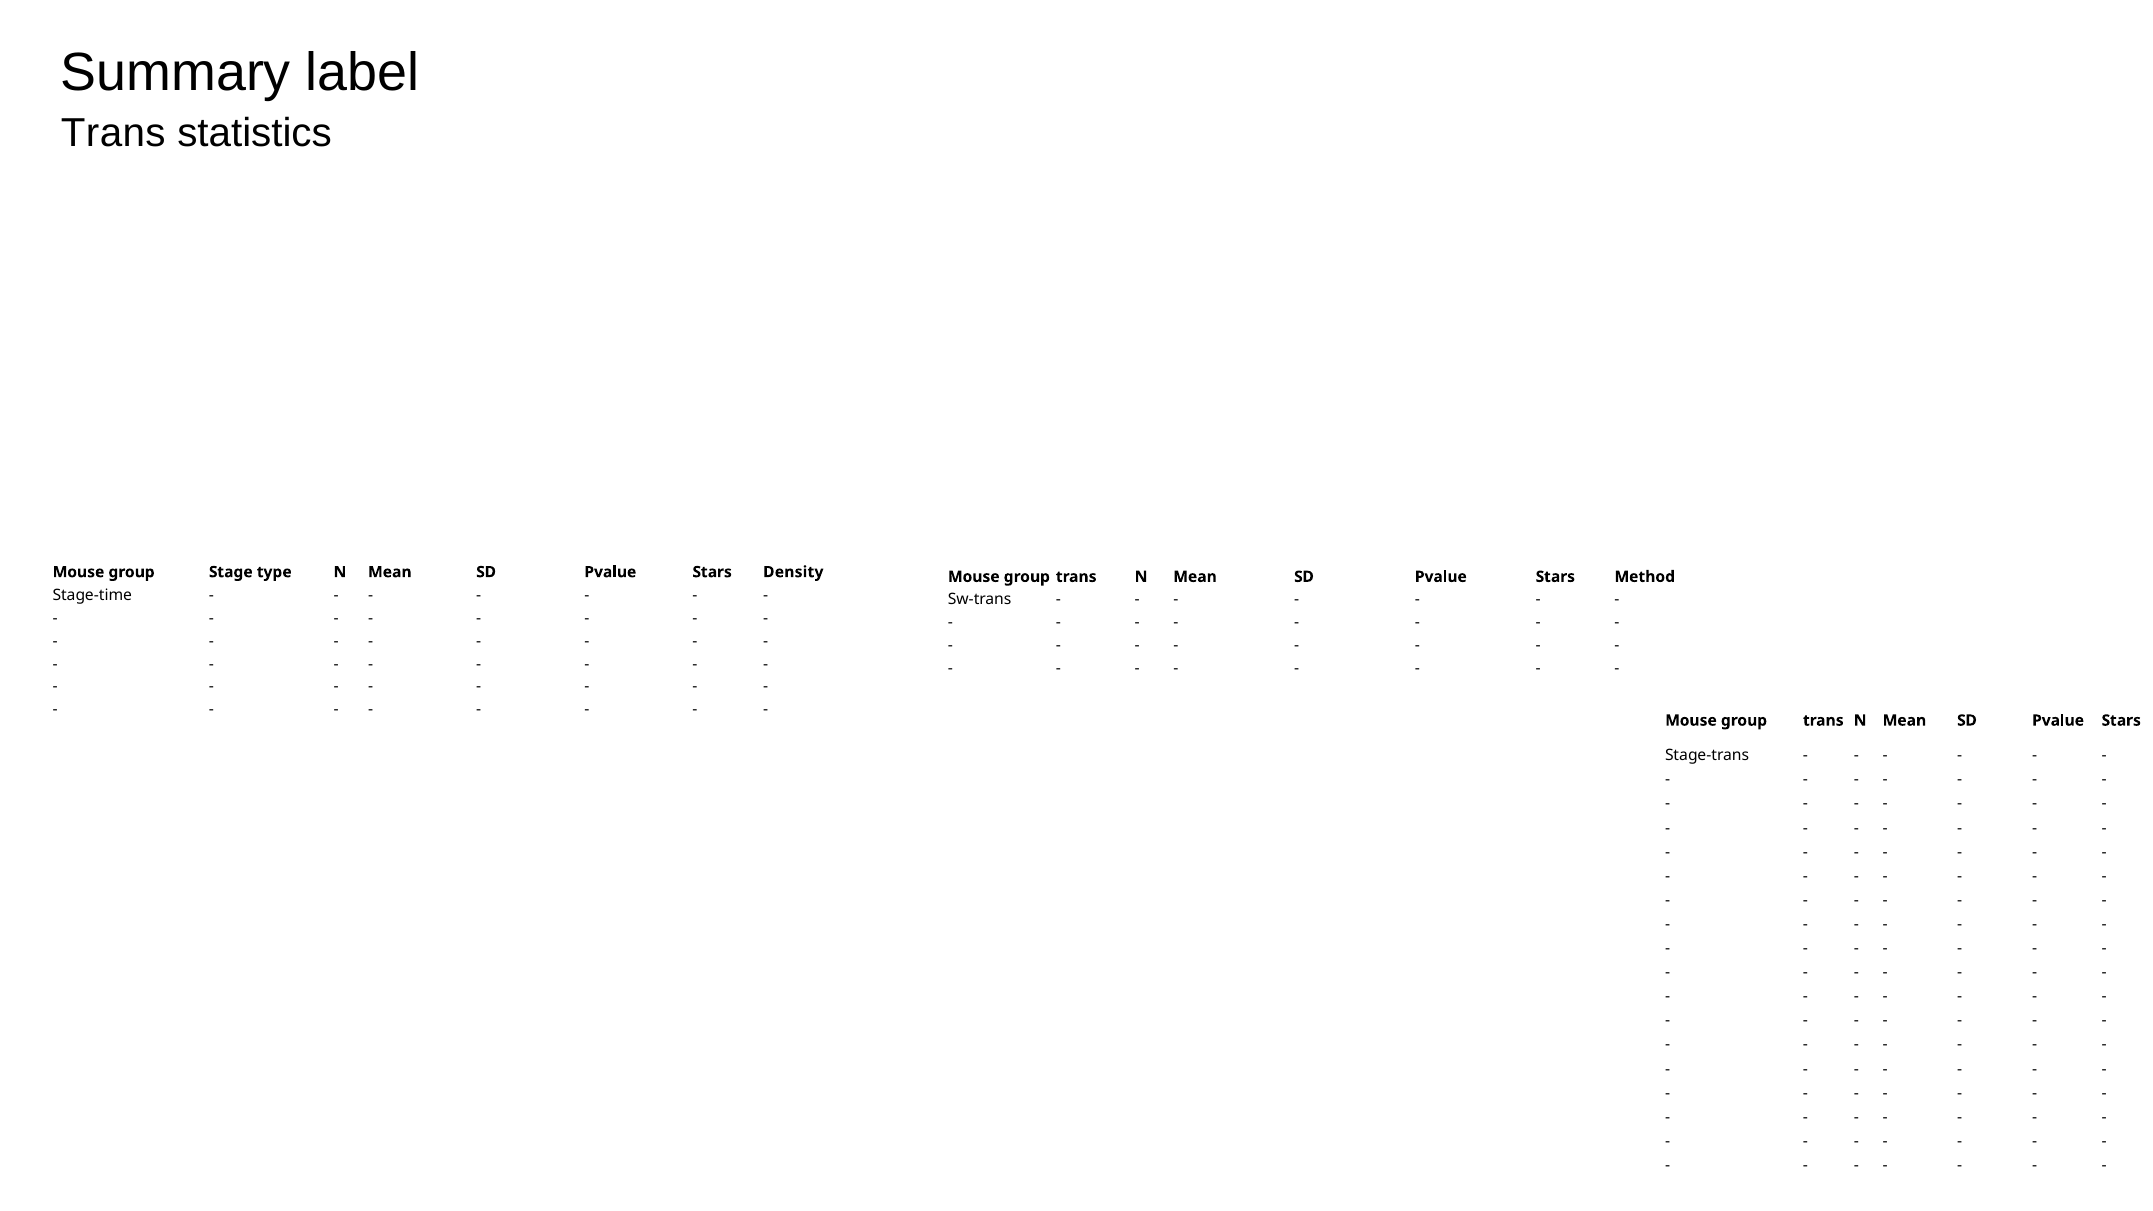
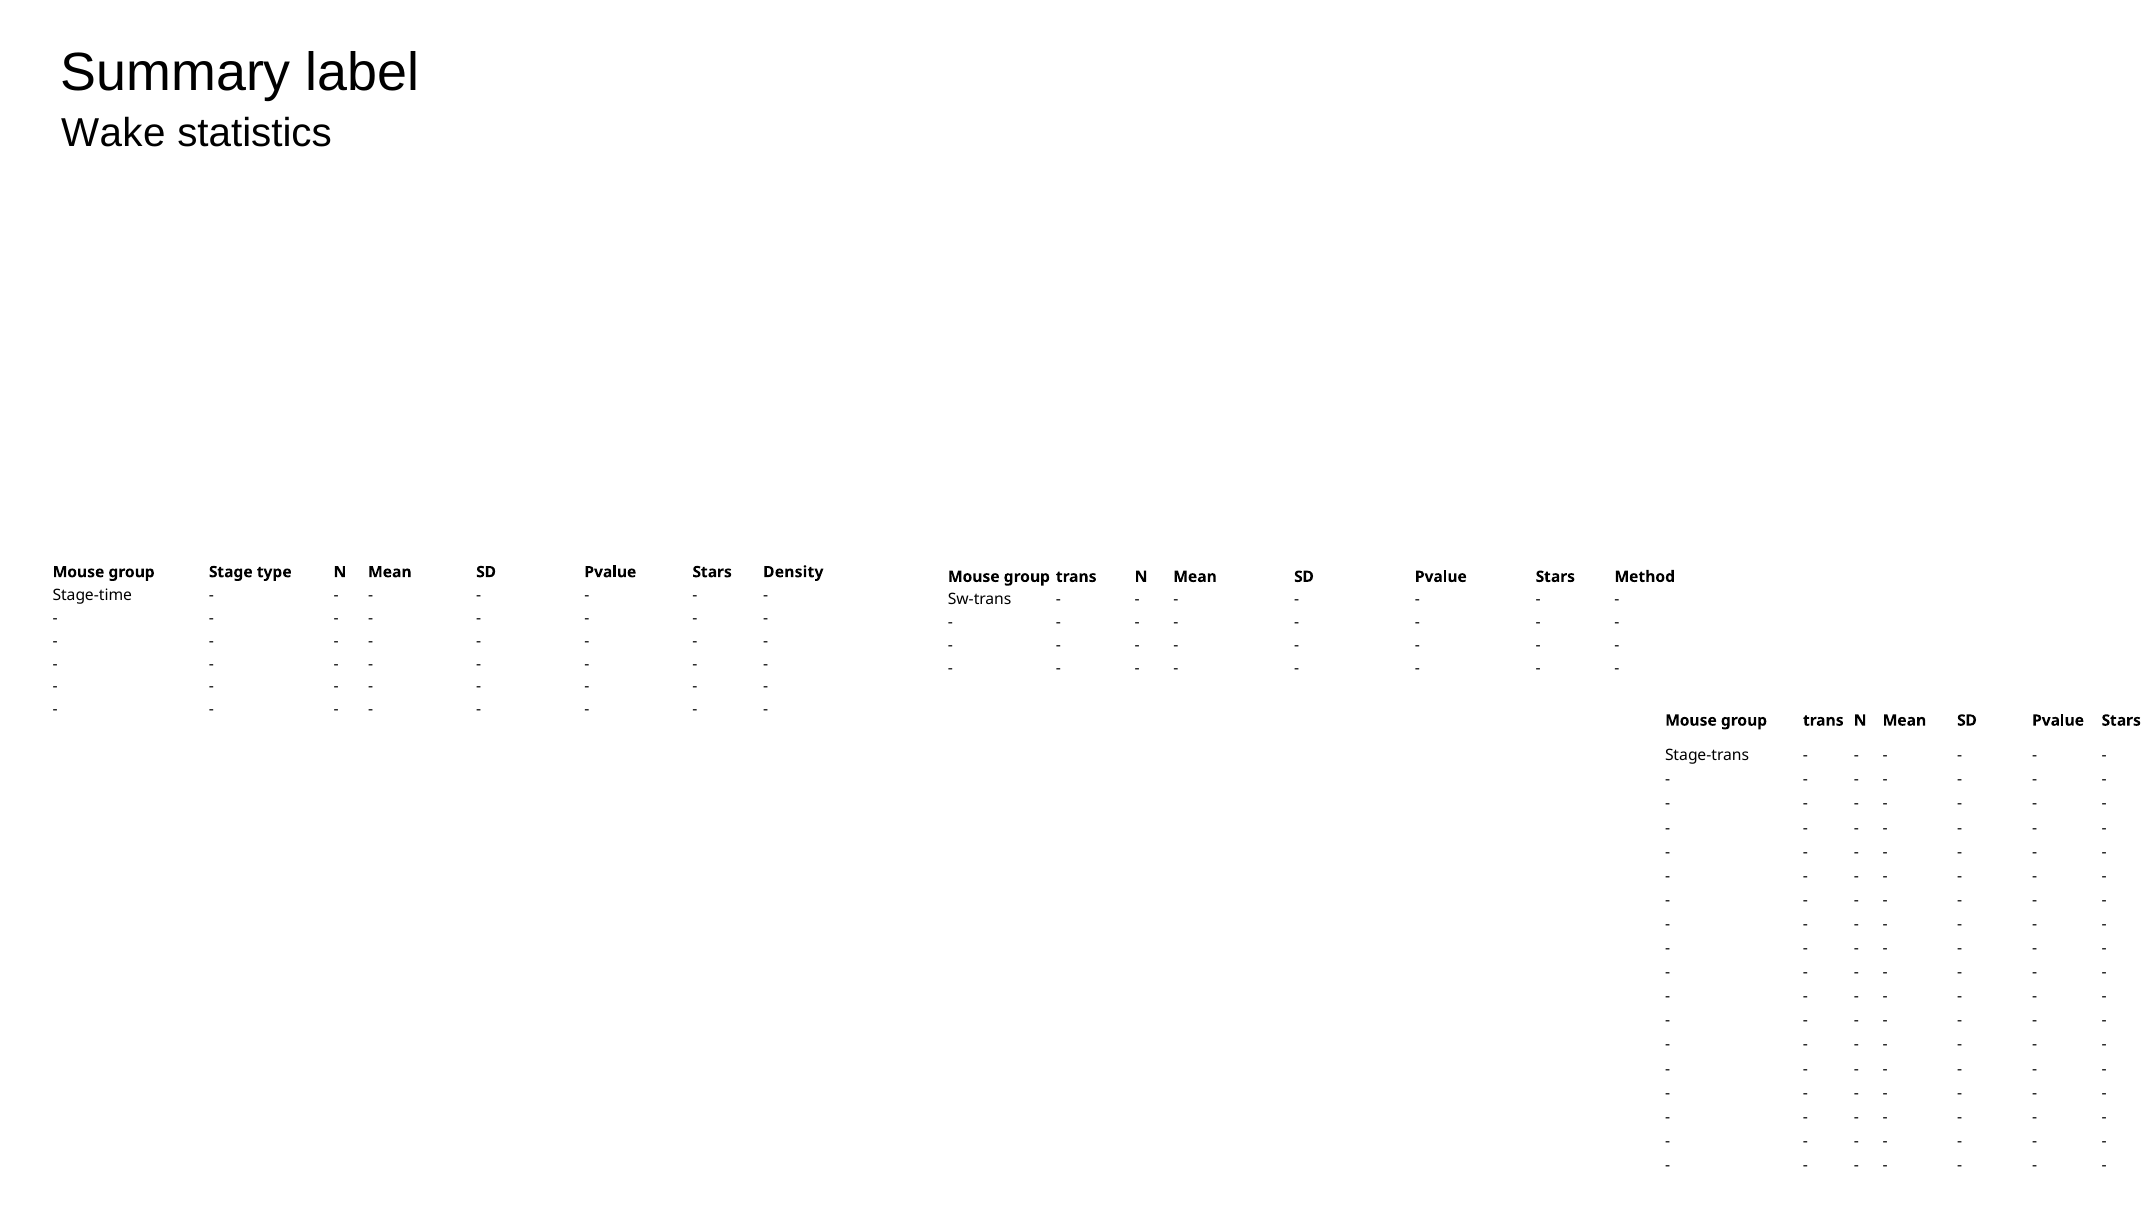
Trans: Trans -> Wake (113, 133)
